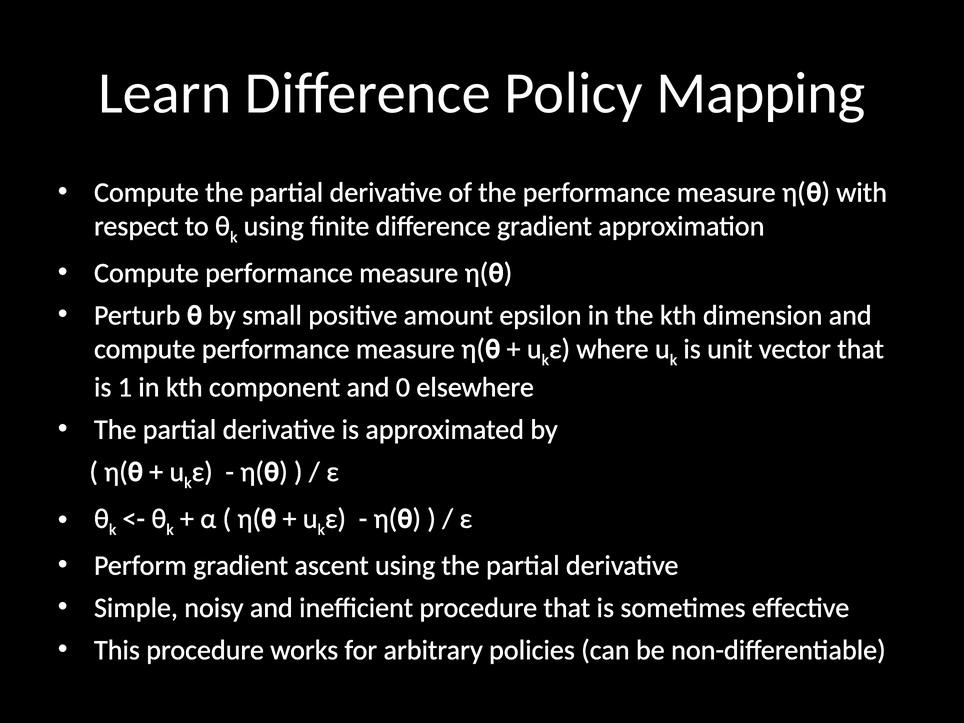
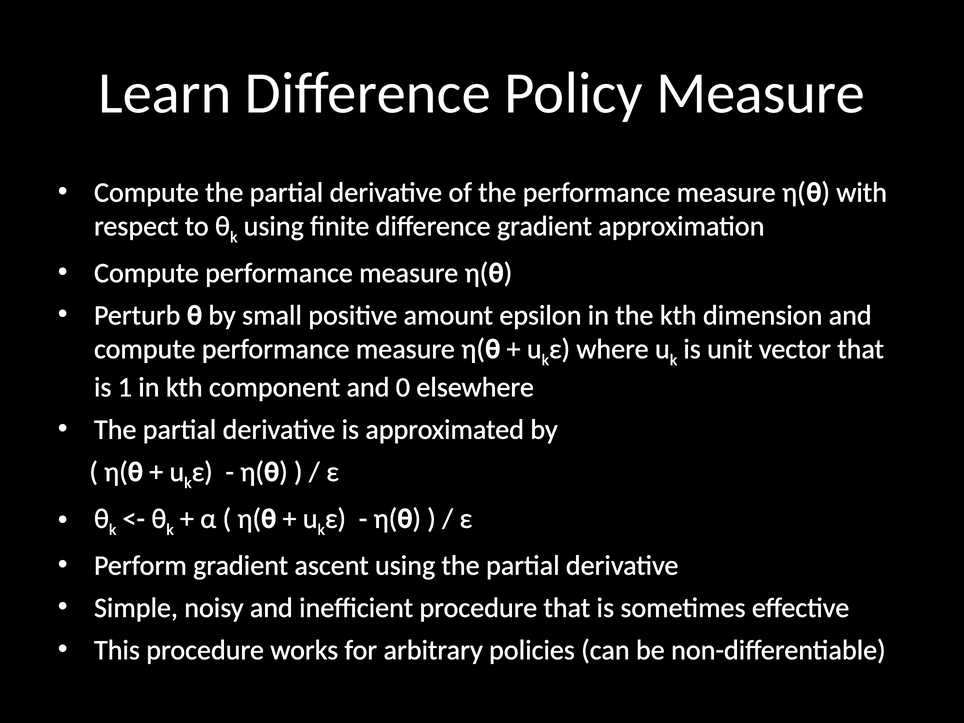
Policy Mapping: Mapping -> Measure (761, 93)
